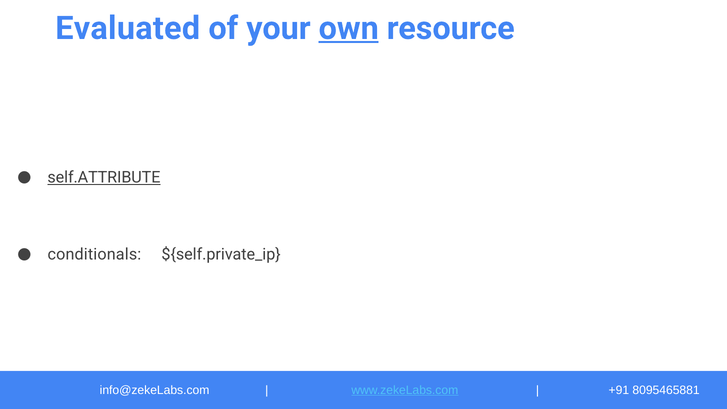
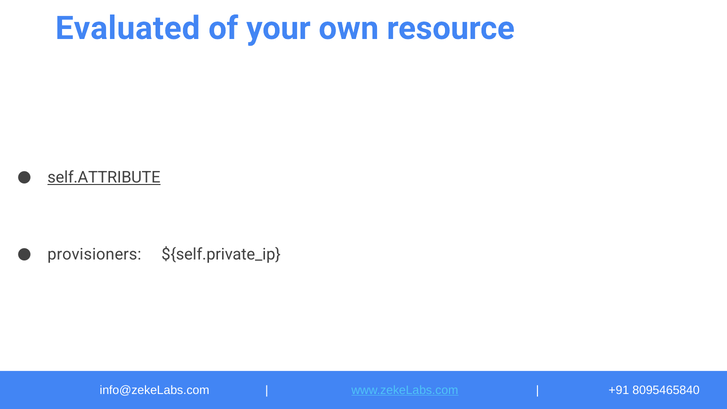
own underline: present -> none (349, 28)
conditionals: conditionals -> provisioners (94, 254)
8095465881: 8095465881 -> 8095465840 (666, 390)
